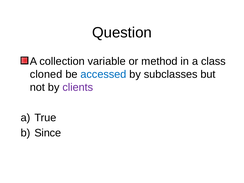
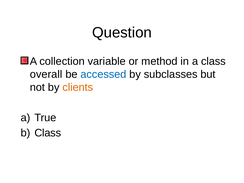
cloned: cloned -> overall (46, 74)
clients colour: purple -> orange (78, 87)
Since: Since -> Class (48, 133)
